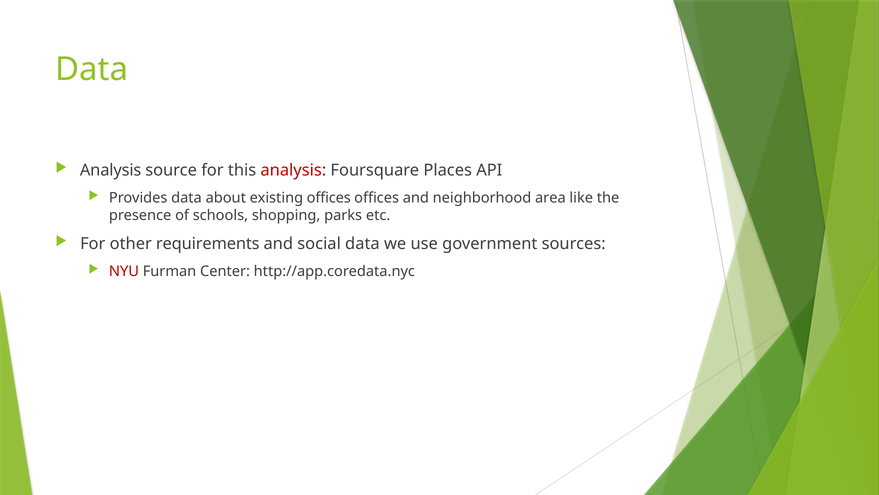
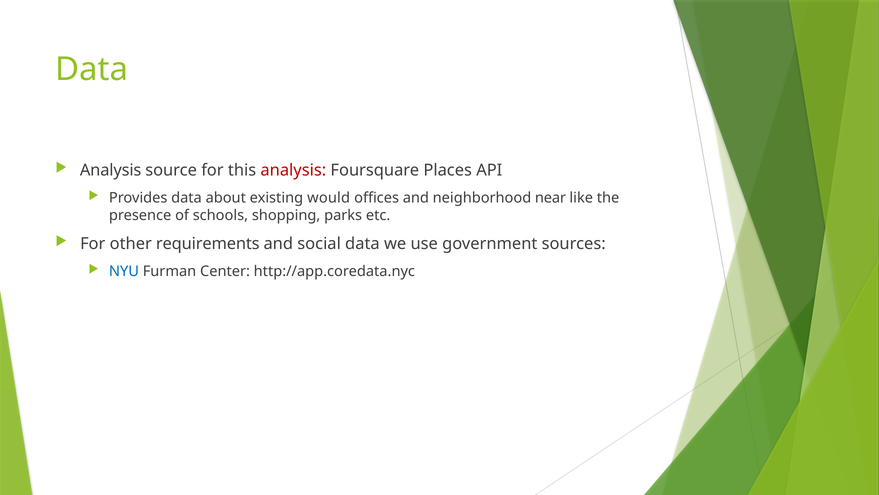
existing offices: offices -> would (329, 198)
area: area -> near (550, 198)
NYU colour: red -> blue (124, 271)
